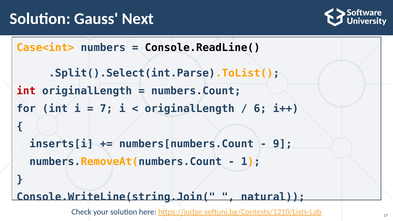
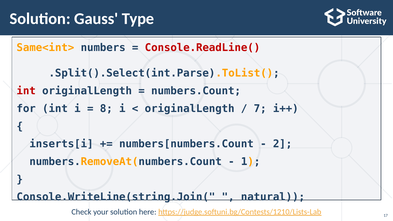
Next: Next -> Type (138, 19)
Case<int>: Case<int> -> Same<int> (45, 48)
Console.ReadLine( colour: black -> red (202, 48)
7: 7 -> 8 (106, 109)
6: 6 -> 7 (260, 109)
9: 9 -> 2 (283, 144)
